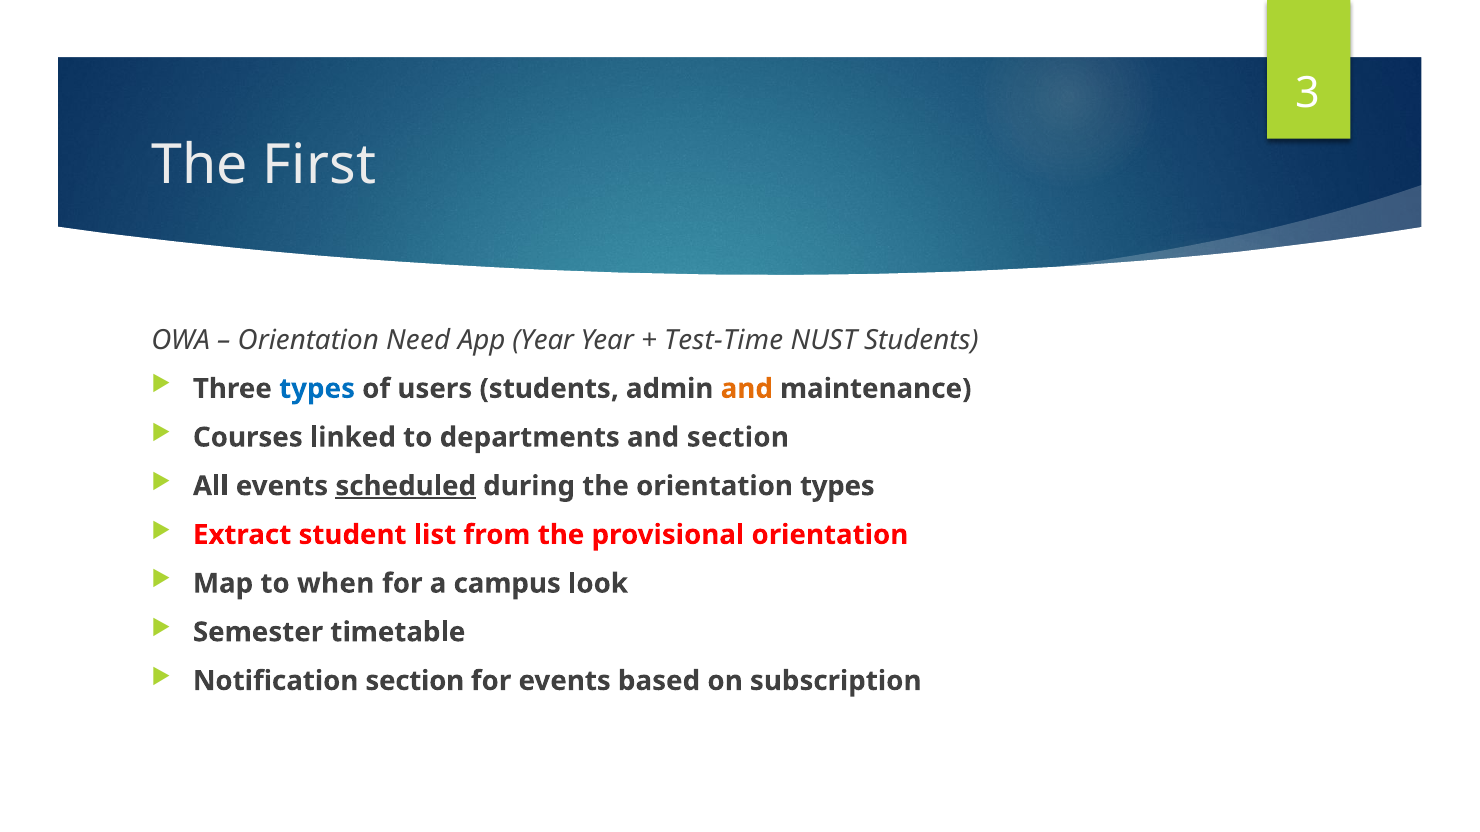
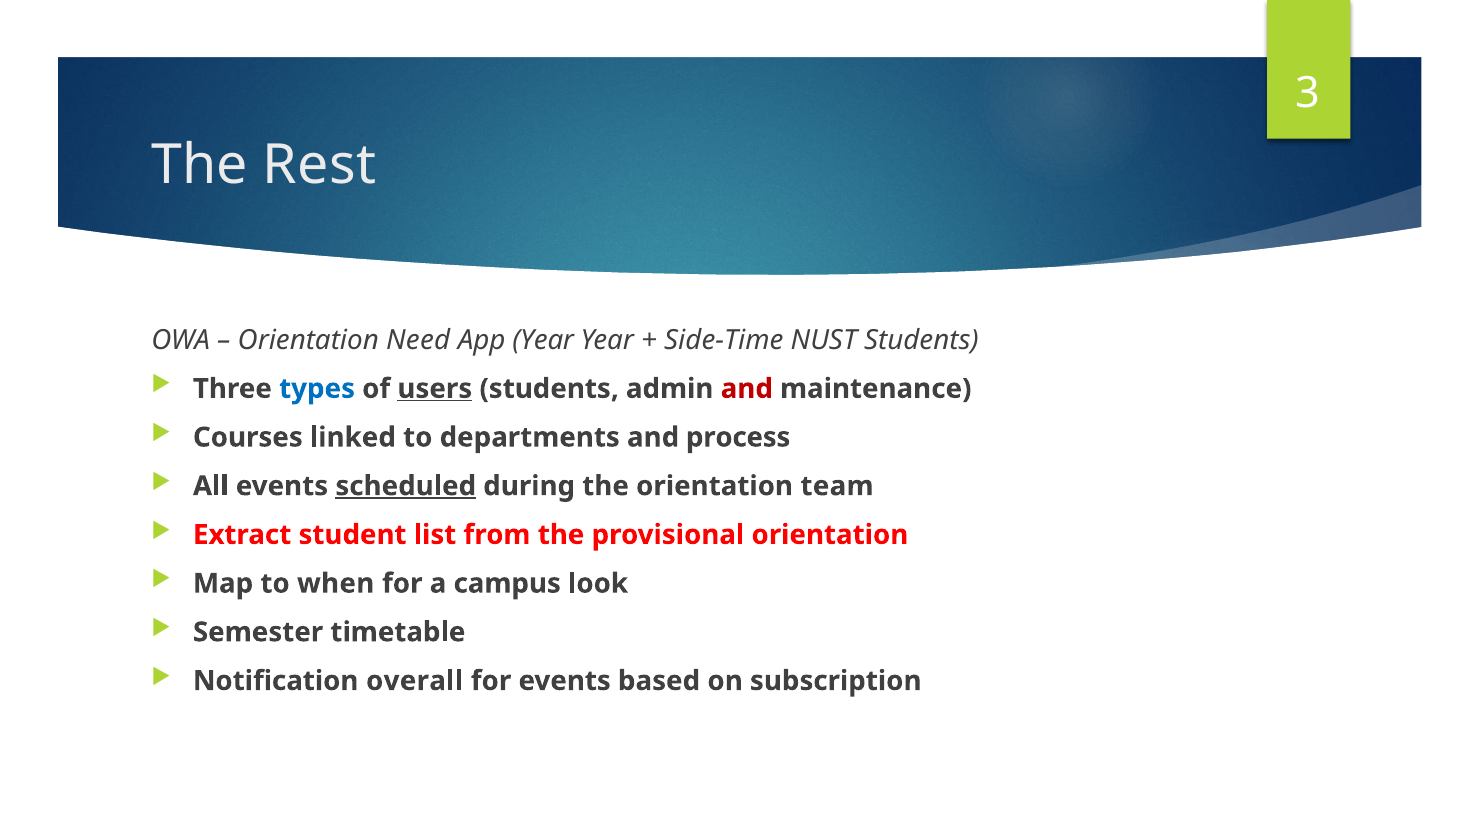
First: First -> Rest (319, 165)
Test-Time: Test-Time -> Side-Time (724, 340)
users underline: none -> present (435, 389)
and colour: orange -> red (747, 389)
and section: section -> process (738, 438)
orientation types: types -> team (837, 486)
Notification section: section -> overall (415, 681)
